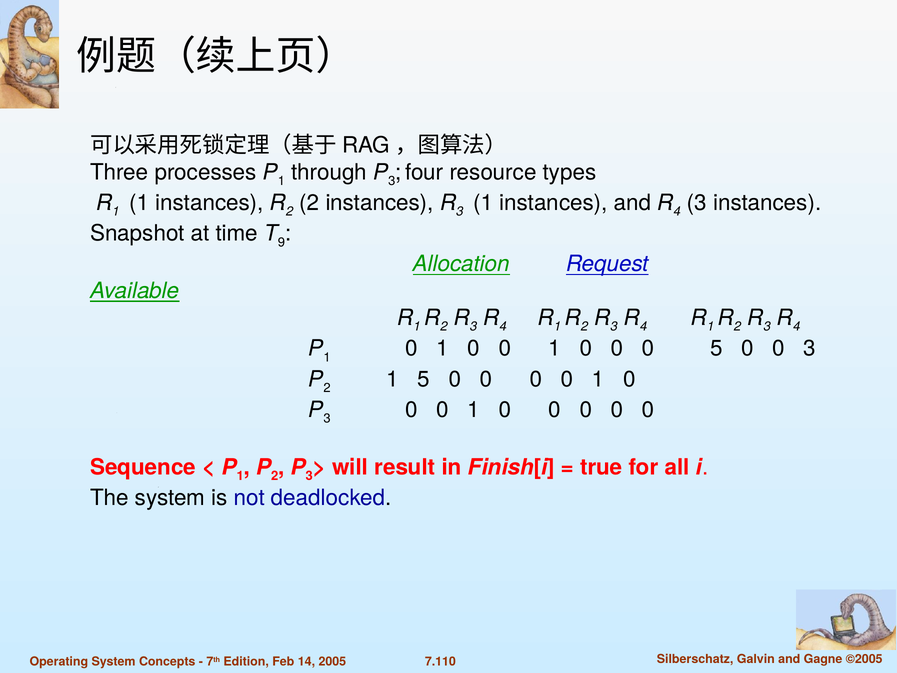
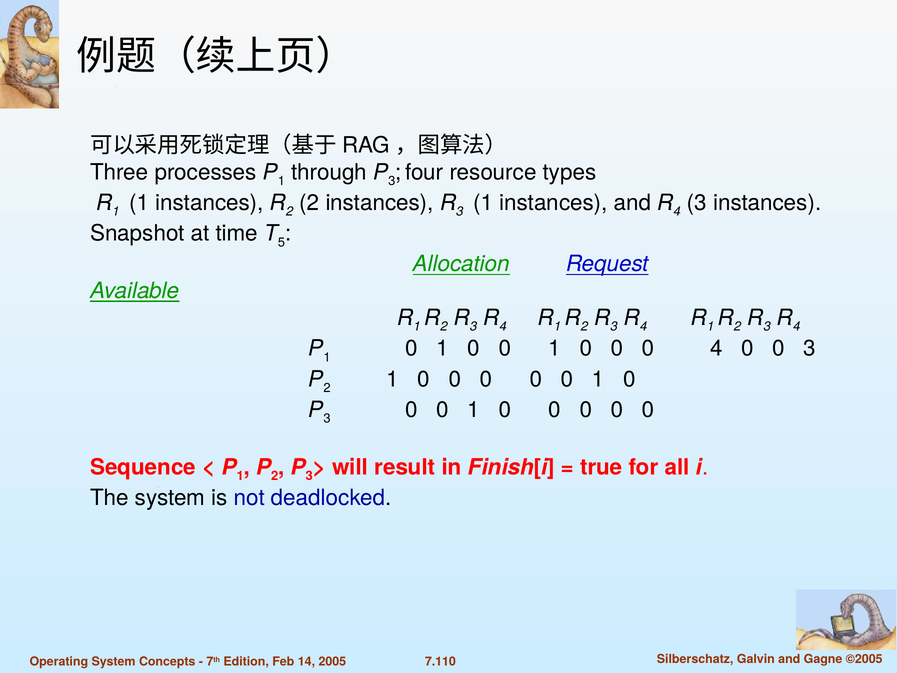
9: 9 -> 5 (281, 242)
0 5: 5 -> 4 (716, 348)
2 1 5: 5 -> 0 (424, 379)
